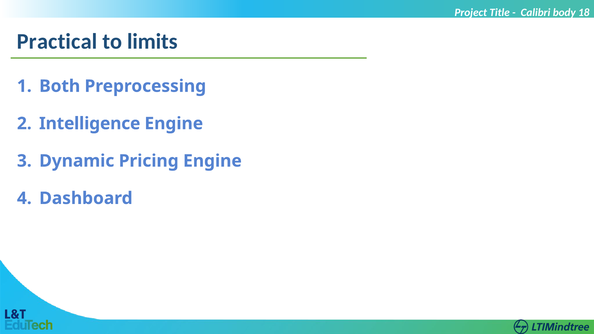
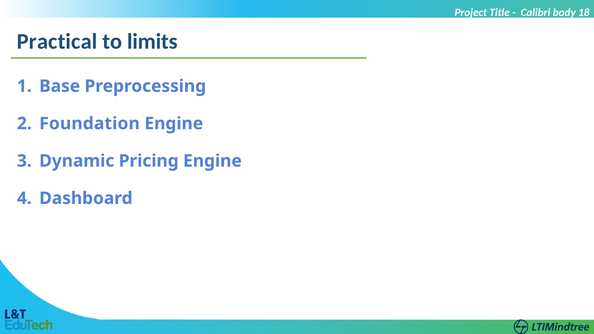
Both: Both -> Base (60, 86)
Intelligence: Intelligence -> Foundation (90, 124)
